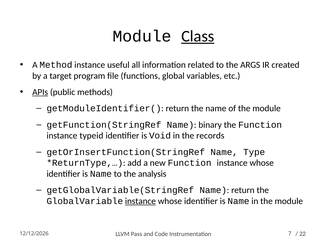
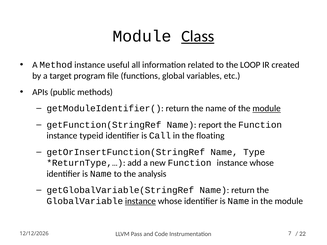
ARGS: ARGS -> LOOP (250, 65)
APIs underline: present -> none (40, 92)
module underline: none -> present (267, 109)
binary: binary -> report (210, 125)
Void: Void -> Call (160, 136)
records: records -> floating (210, 136)
